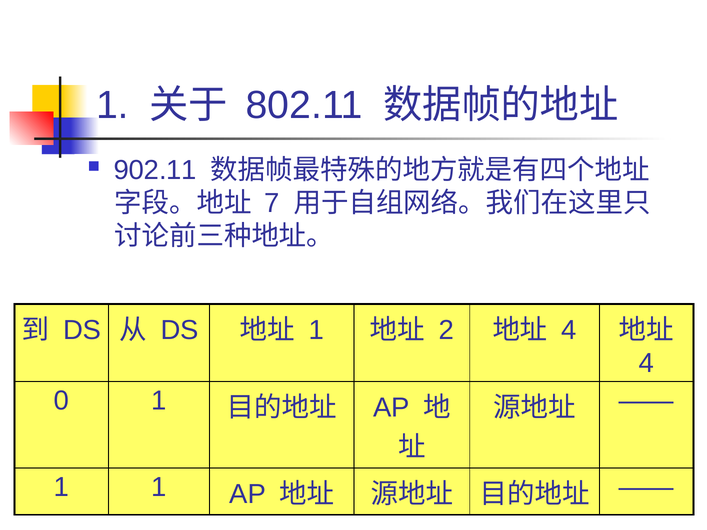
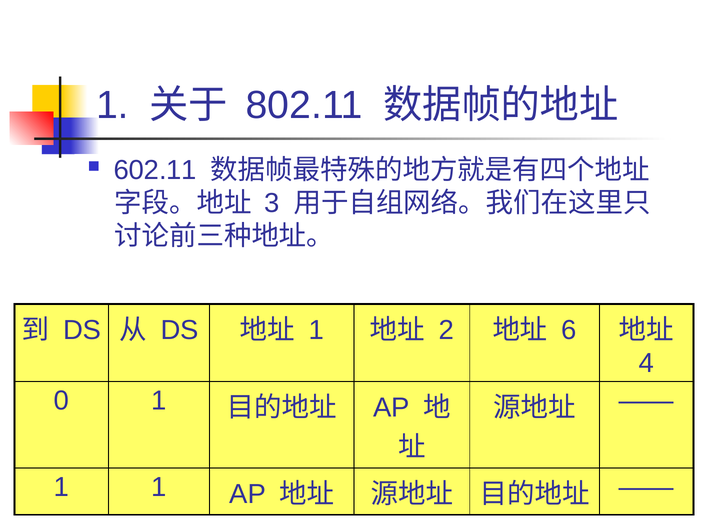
902.11: 902.11 -> 602.11 (155, 170)
7: 7 -> 3 (272, 203)
4: 4 -> 6 (569, 330)
